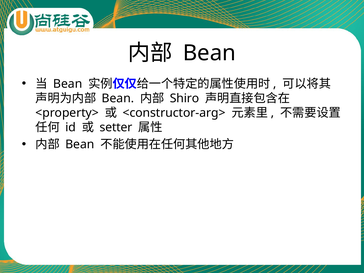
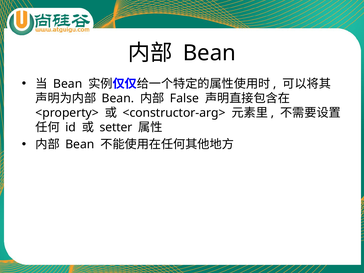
Shiro: Shiro -> False (184, 98)
